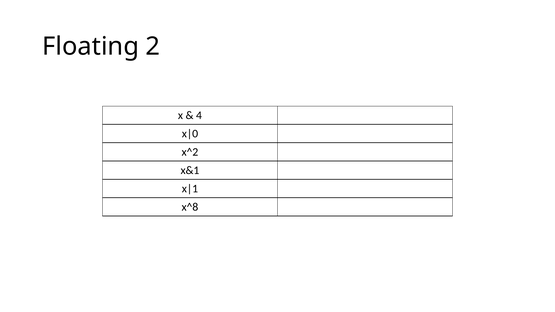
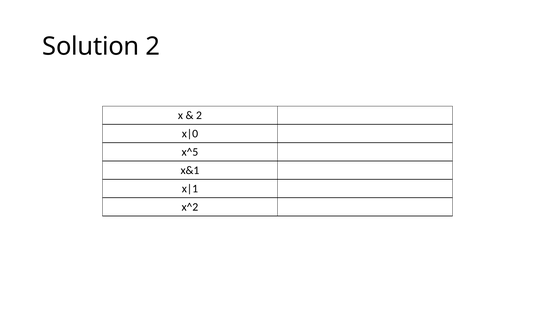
Floating: Floating -> Solution (91, 47)
4: 4 -> 2 (199, 115)
x^2: x^2 -> x^5 (190, 152)
x^8: x^8 -> x^2 (190, 207)
